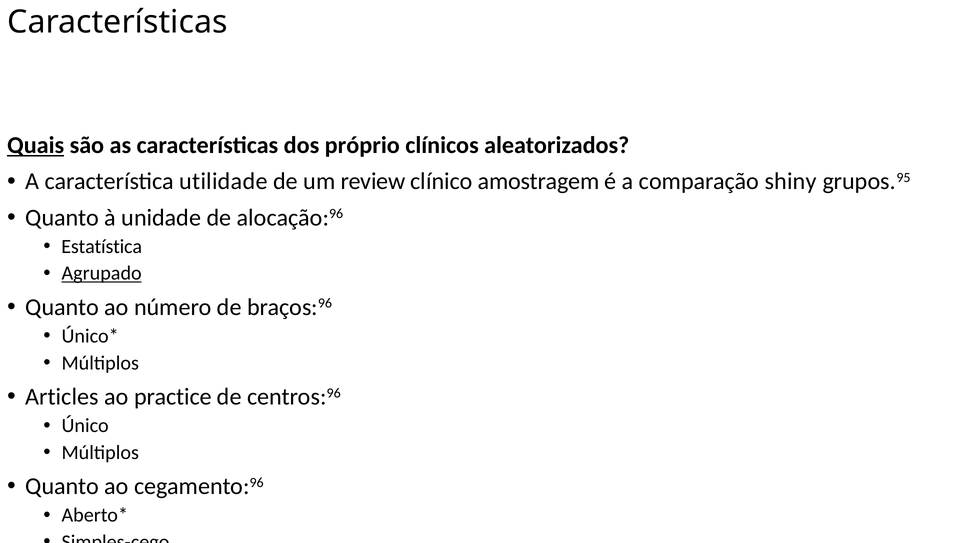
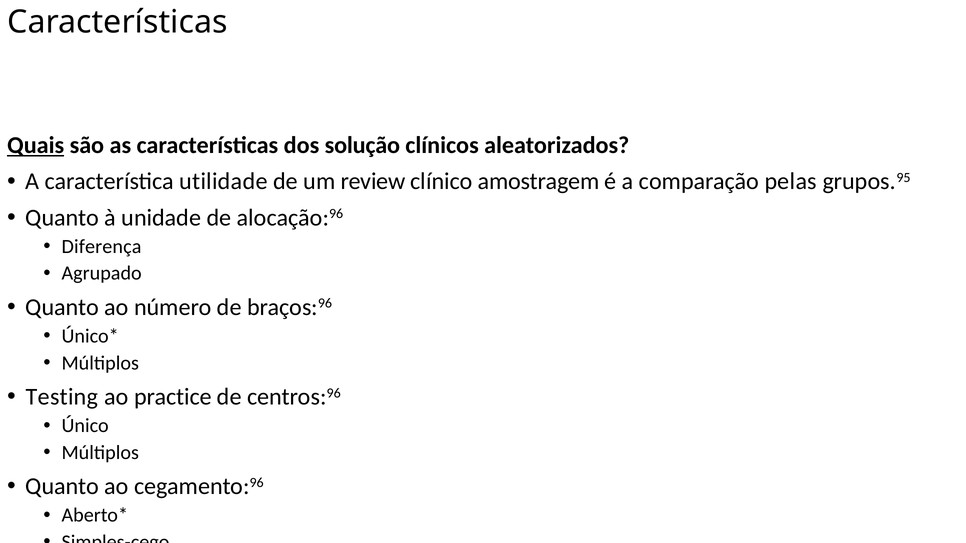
próprio: próprio -> solução (362, 146)
shiny: shiny -> pelas (791, 182)
Estatística: Estatística -> Diferença (102, 247)
Agrupado underline: present -> none (102, 273)
Articles: Articles -> Testing (62, 397)
